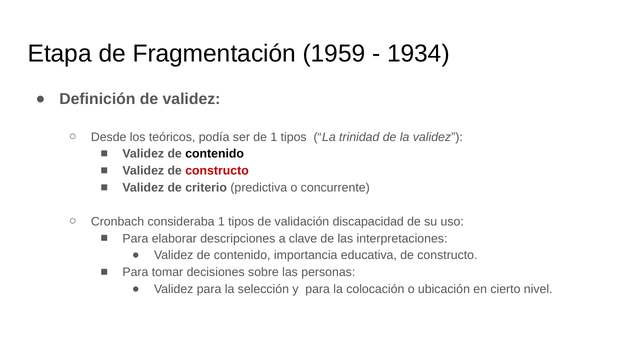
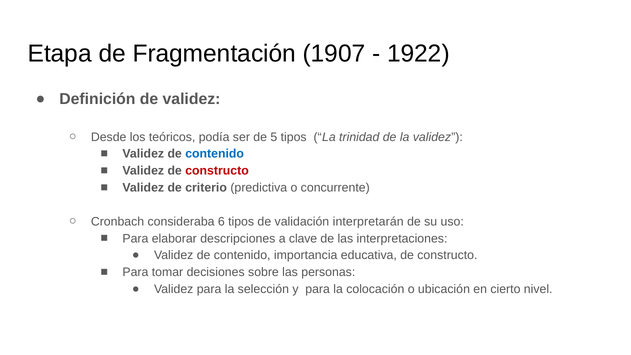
1959: 1959 -> 1907 (334, 53)
1934: 1934 -> 1922 (418, 53)
de 1: 1 -> 5 (274, 137)
contenido colour: black -> blue (215, 154)
consideraba 1: 1 -> 6 (221, 222)
discapacidad: discapacidad -> interpretarán (368, 222)
